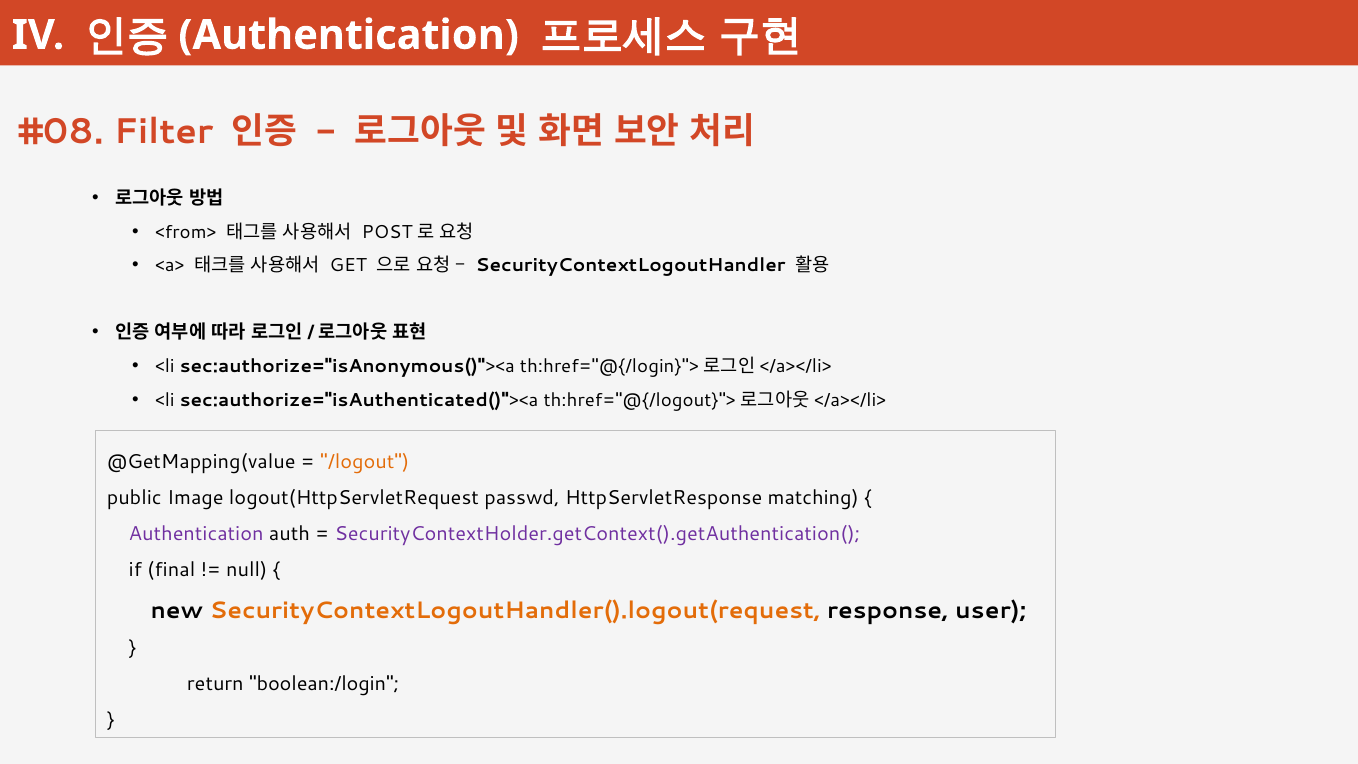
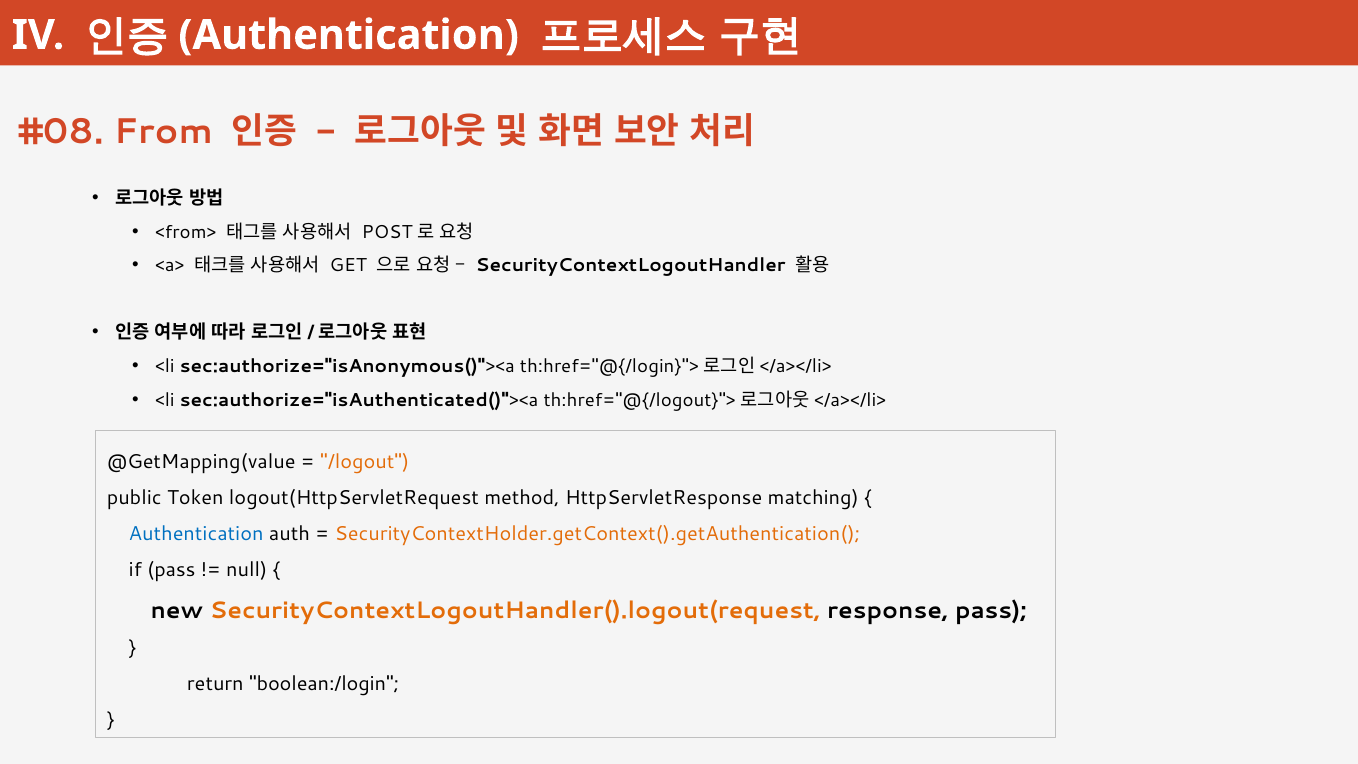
Filter: Filter -> From (163, 132)
Image: Image -> Token (195, 497)
passwd: passwd -> method (522, 497)
Authentication colour: purple -> blue (196, 533)
SecurityContextHolder.getContext().getAuthentication( colour: purple -> orange (597, 533)
if final: final -> pass (171, 569)
response user: user -> pass (991, 610)
